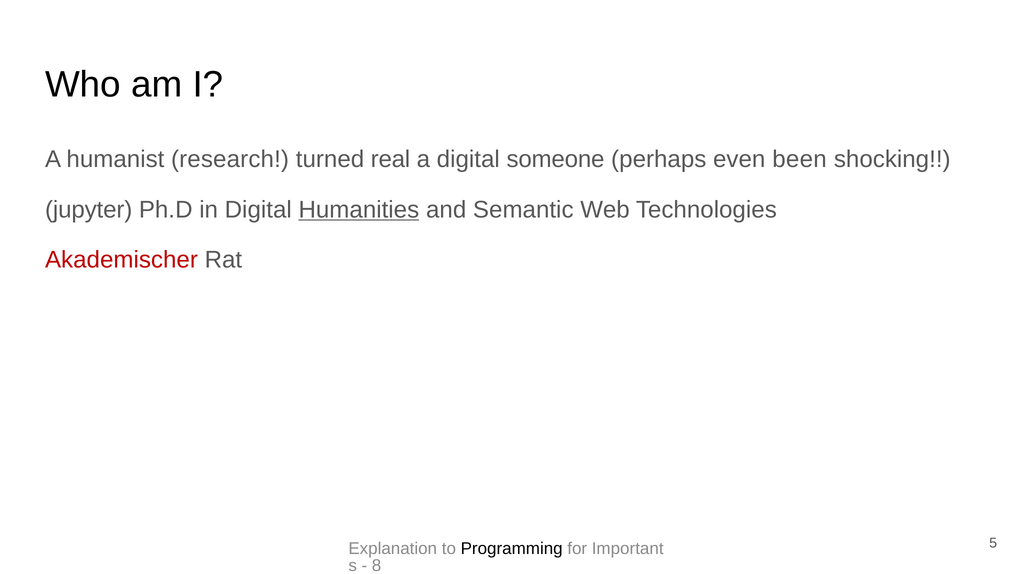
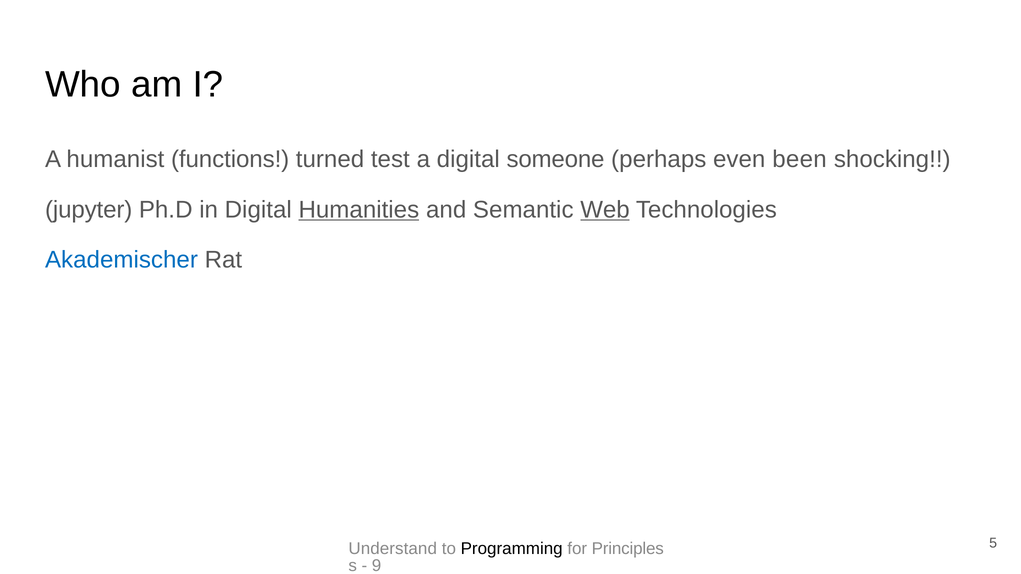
research: research -> functions (230, 159)
real: real -> test (390, 159)
Web underline: none -> present (605, 210)
Akademischer colour: red -> blue (121, 260)
Explanation: Explanation -> Understand (393, 549)
Important: Important -> Principles (628, 549)
8: 8 -> 9 (377, 566)
